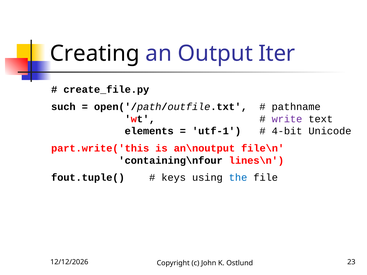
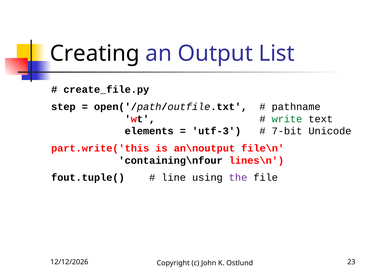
Iter: Iter -> List (277, 54)
such: such -> step (63, 107)
write colour: purple -> green (287, 119)
utf-1: utf-1 -> utf-3 (217, 131)
4-bit: 4-bit -> 7-bit (287, 131)
keys: keys -> line (174, 178)
the colour: blue -> purple (238, 178)
